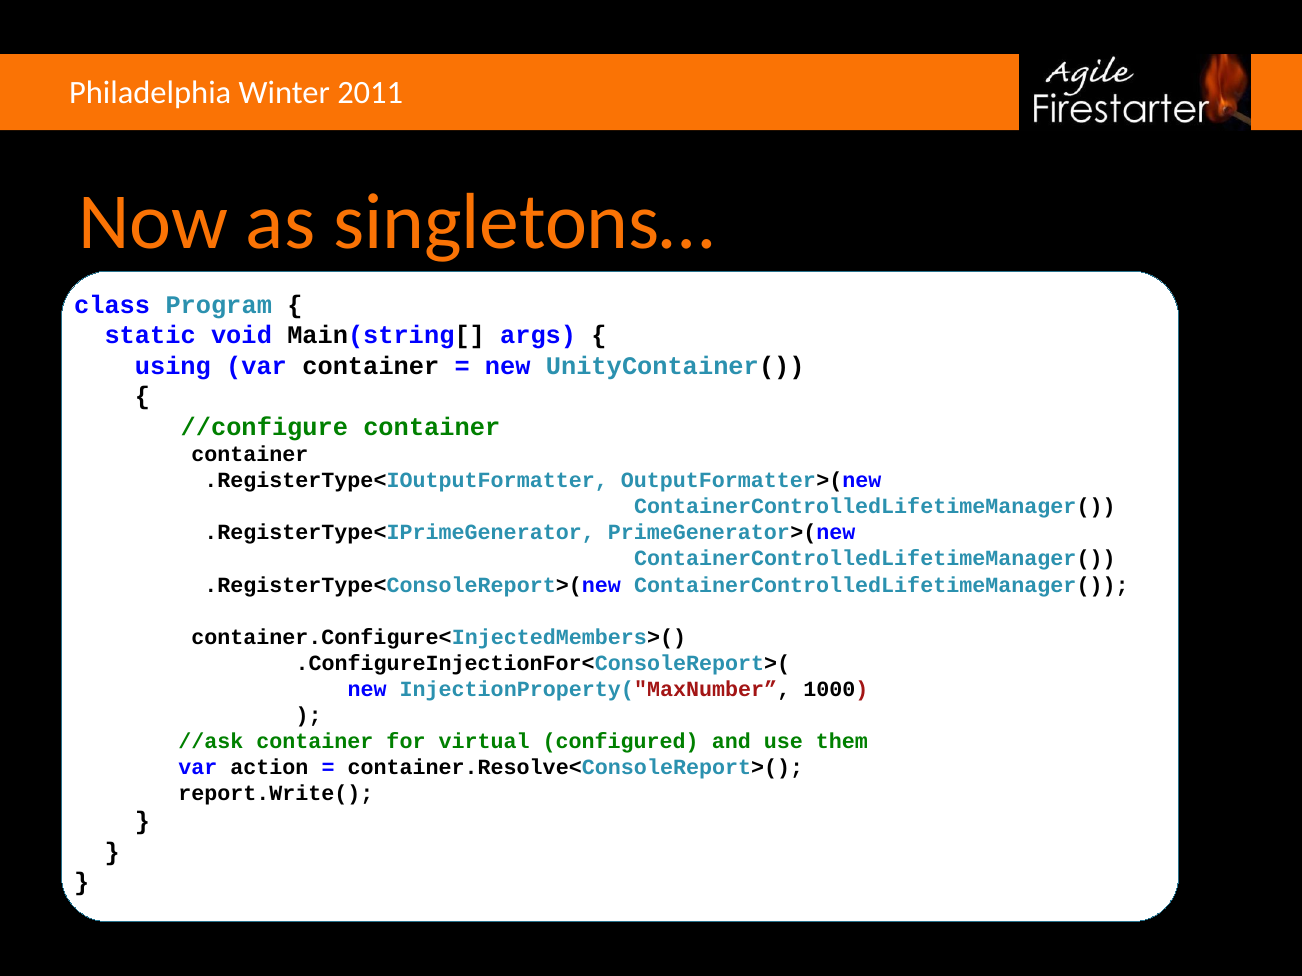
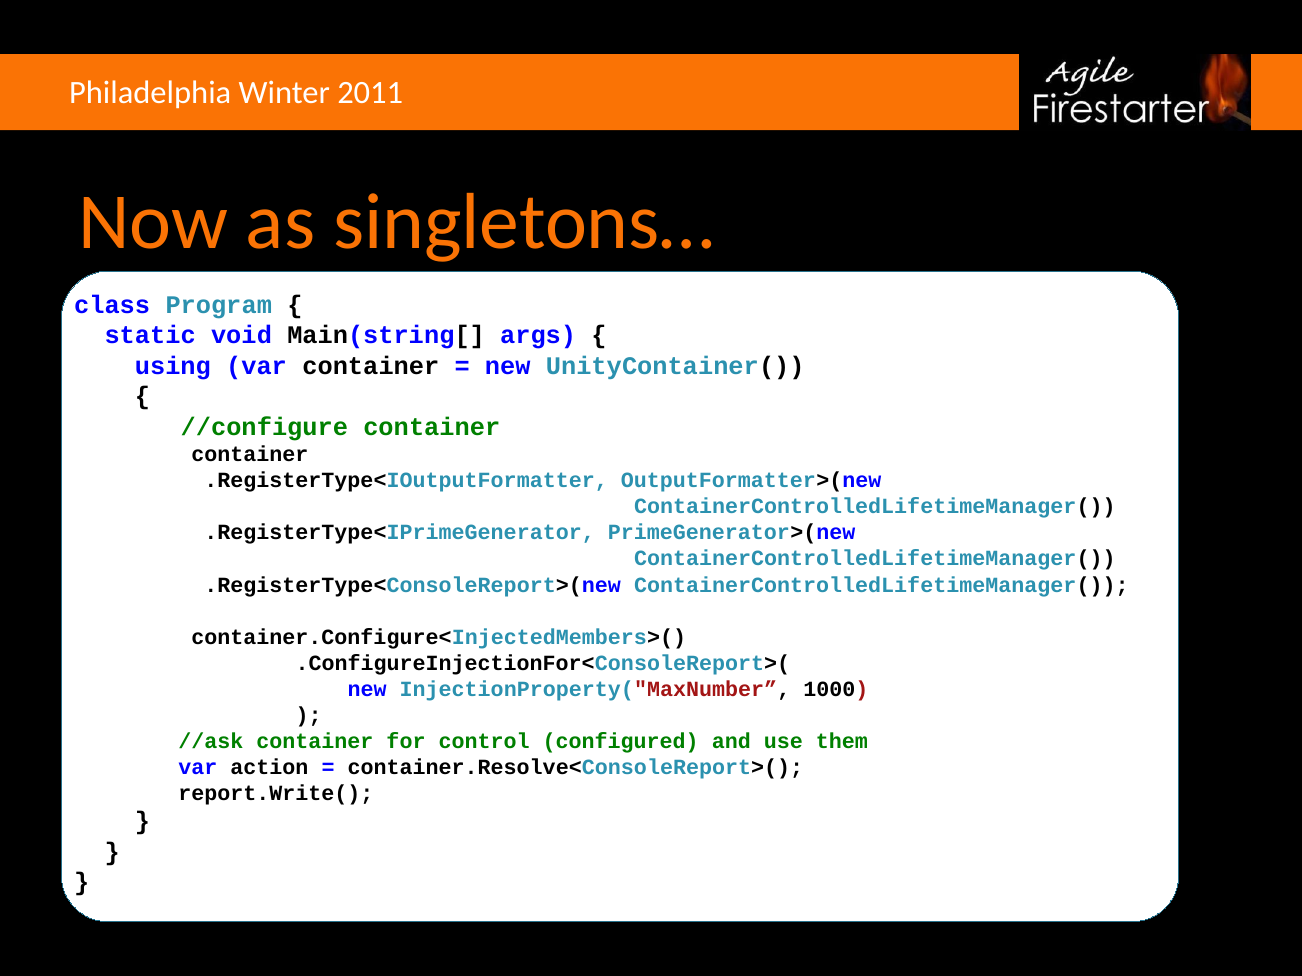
virtual: virtual -> control (484, 741)
